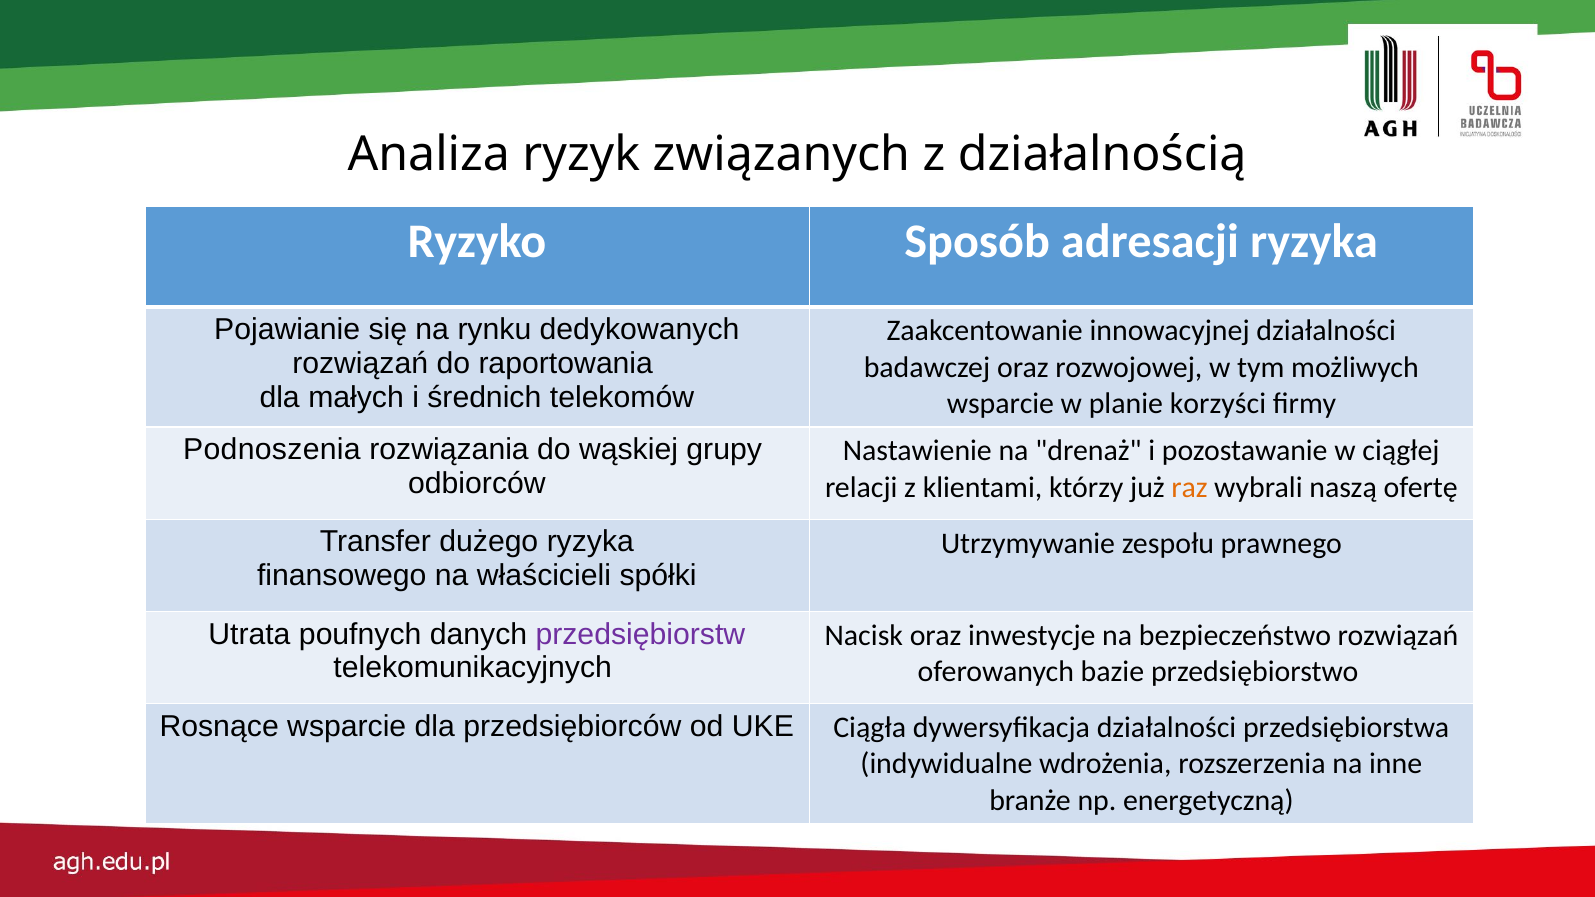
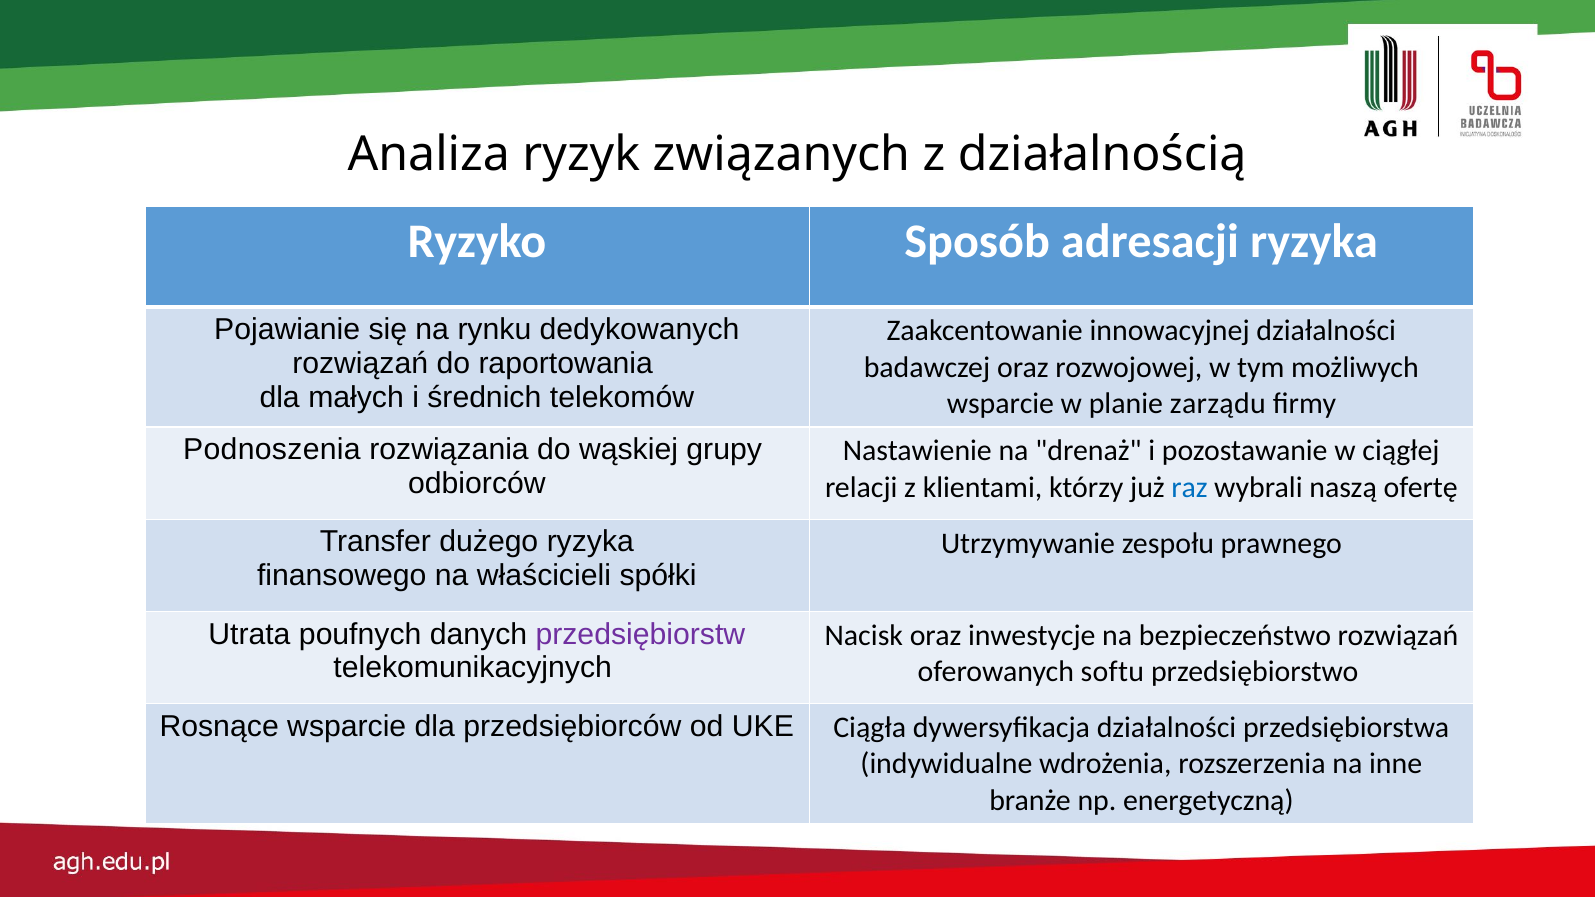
korzyści: korzyści -> zarządu (1218, 404)
raz colour: orange -> blue (1190, 487)
bazie: bazie -> softu (1112, 672)
